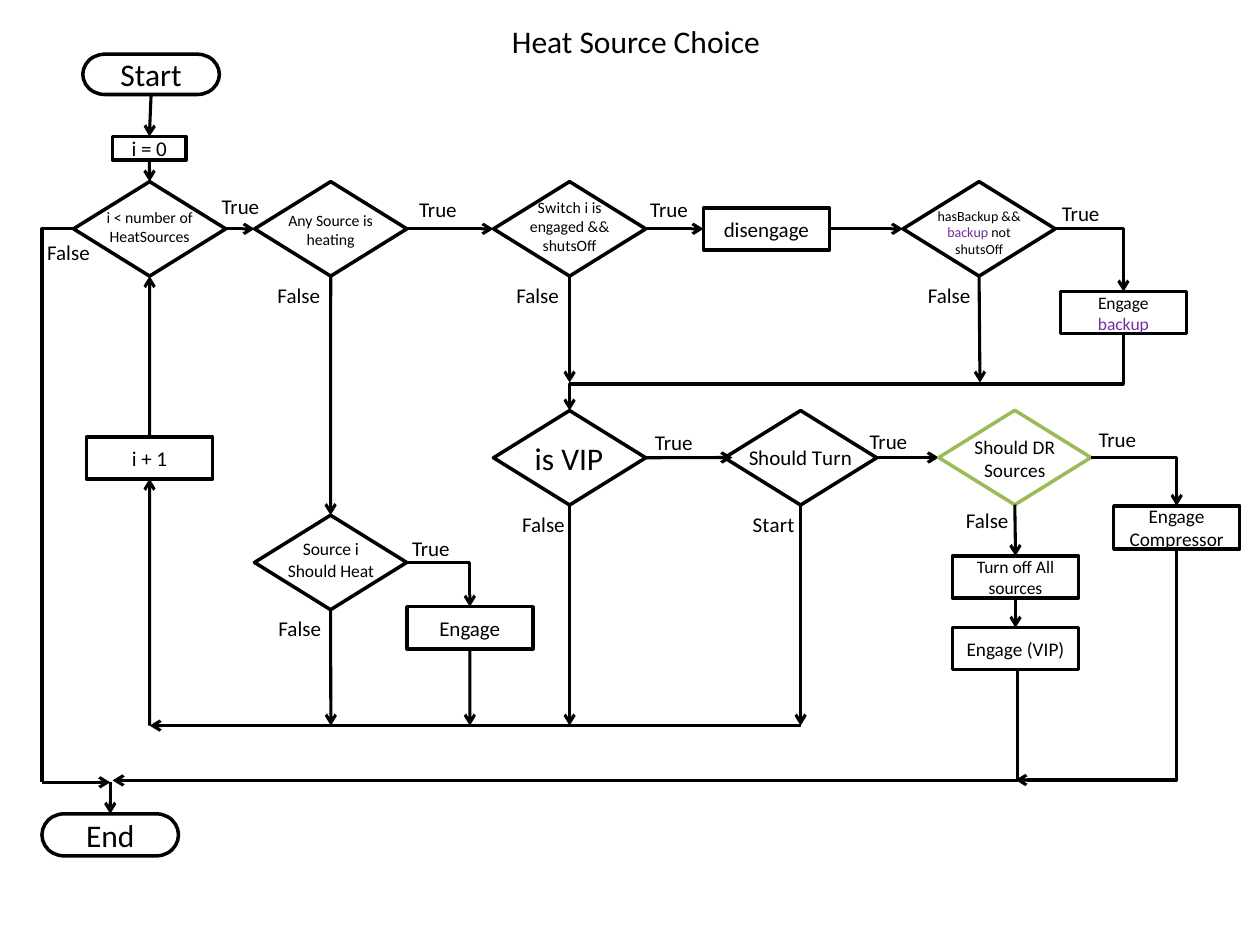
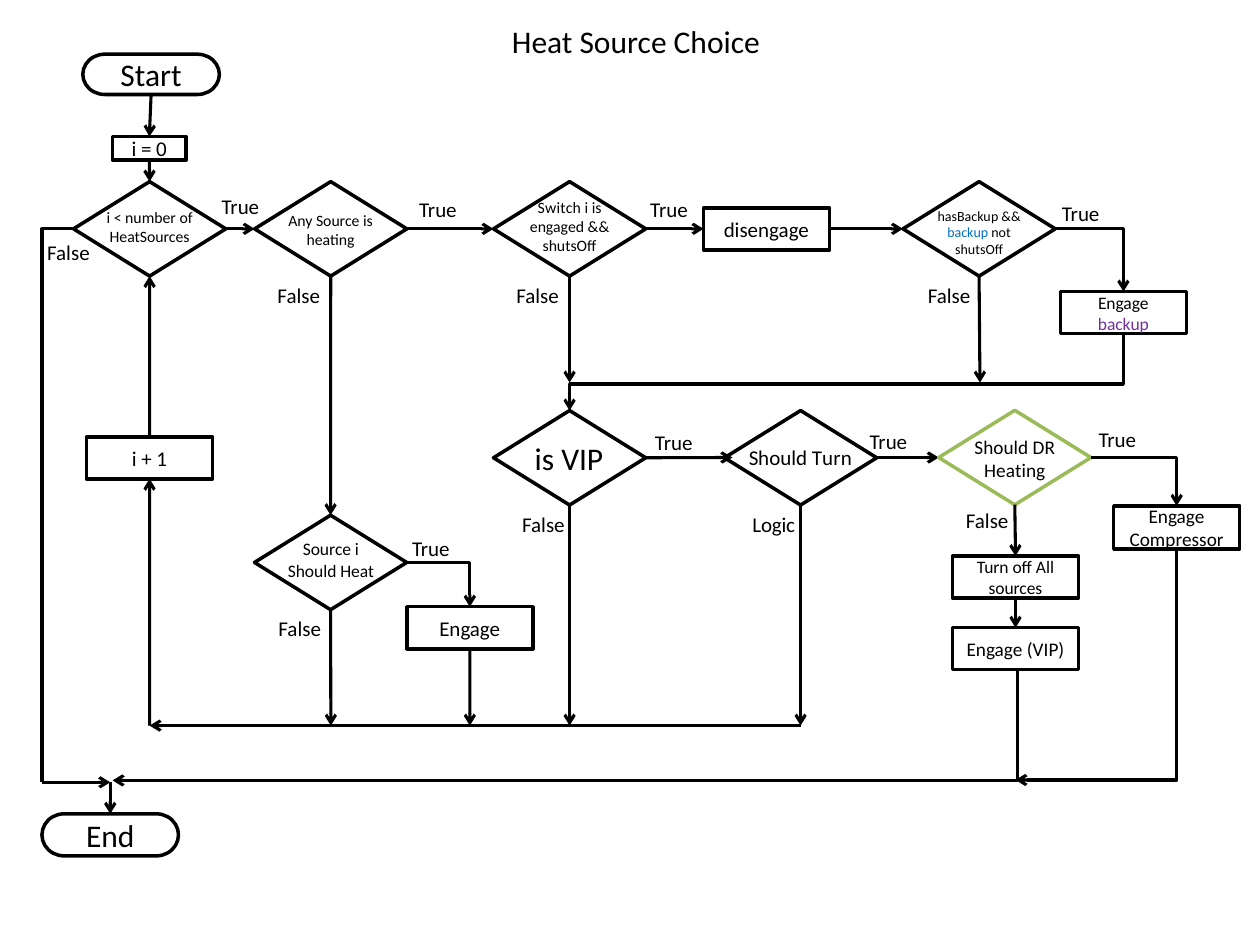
backup colour: purple -> blue (968, 233)
Sources: Sources -> Heating (1015, 472)
False Start: Start -> Logic (774, 526)
